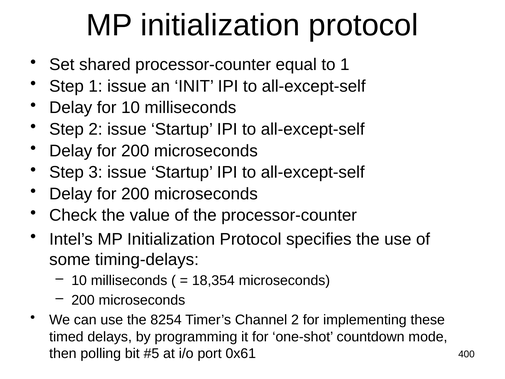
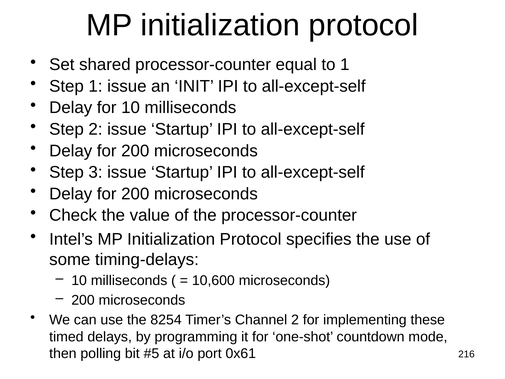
18,354: 18,354 -> 10,600 (213, 280)
400: 400 -> 216 (466, 354)
